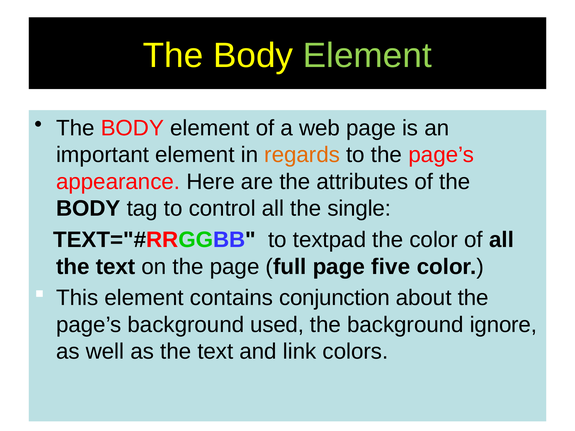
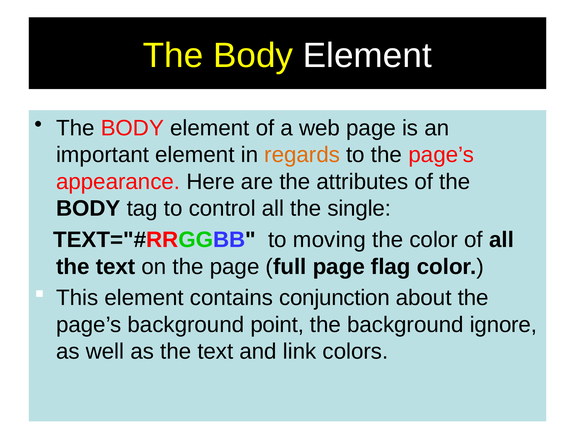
Element colour: light green -> white (367, 56)
textpad: textpad -> moving (329, 240)
five: five -> flag (391, 267)
used: used -> point (277, 325)
